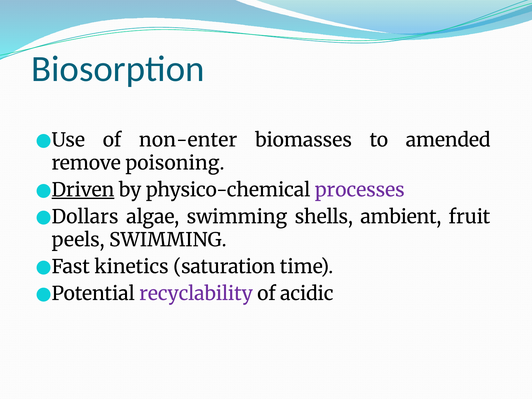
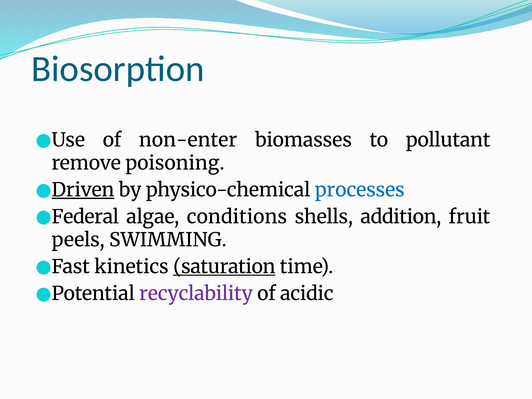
amended: amended -> pollutant (448, 140)
processes colour: purple -> blue (360, 190)
Dollars: Dollars -> Federal (85, 217)
algae swimming: swimming -> conditions (237, 217)
ambient: ambient -> addition (401, 217)
saturation underline: none -> present (224, 267)
